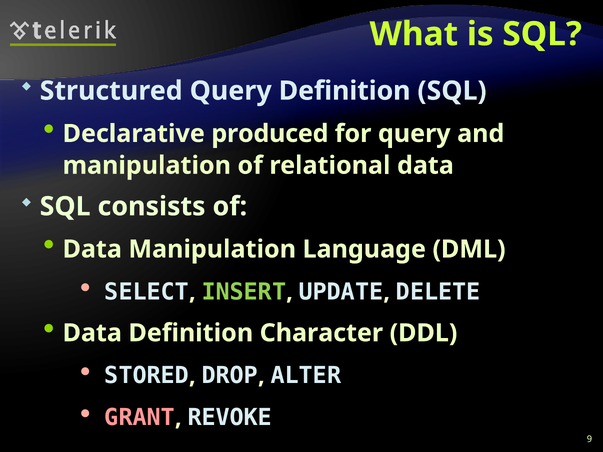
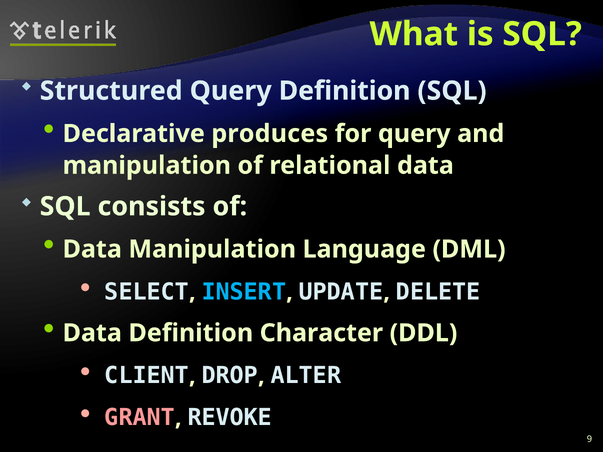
produced: produced -> produces (270, 134)
INSERT colour: light green -> light blue (244, 292)
STORED: STORED -> CLIENT (147, 376)
